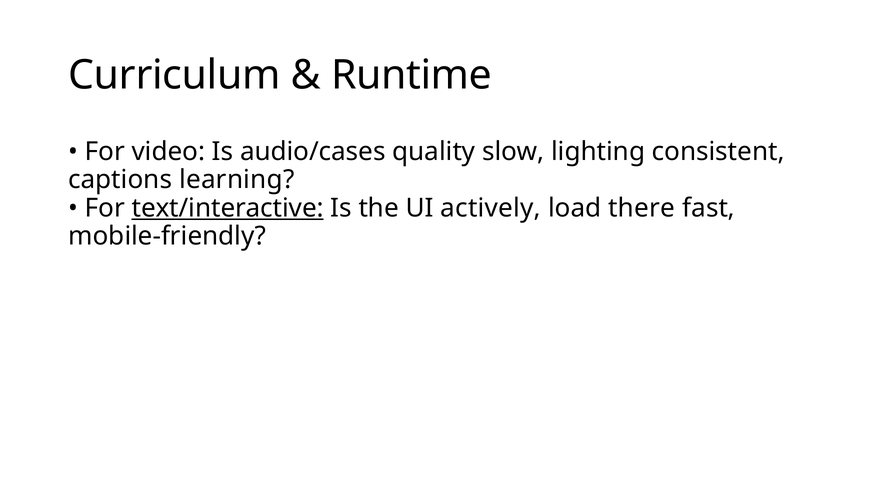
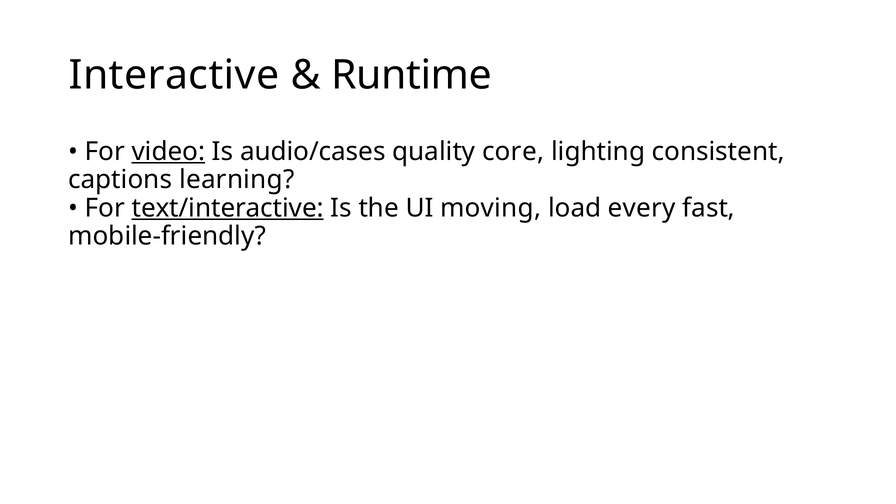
Curriculum: Curriculum -> Interactive (174, 75)
video underline: none -> present (168, 151)
slow: slow -> core (513, 151)
actively: actively -> moving (491, 208)
there: there -> every (642, 208)
